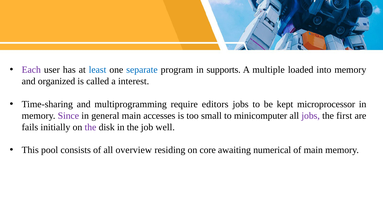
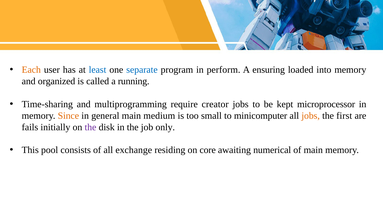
Each colour: purple -> orange (31, 70)
supports: supports -> perform (224, 70)
multiple: multiple -> ensuring (269, 70)
interest: interest -> running (134, 81)
editors: editors -> creator (215, 104)
Since colour: purple -> orange (68, 116)
accesses: accesses -> medium (159, 116)
jobs colour: purple -> orange (311, 116)
well: well -> only (165, 127)
overview: overview -> exchange (134, 150)
